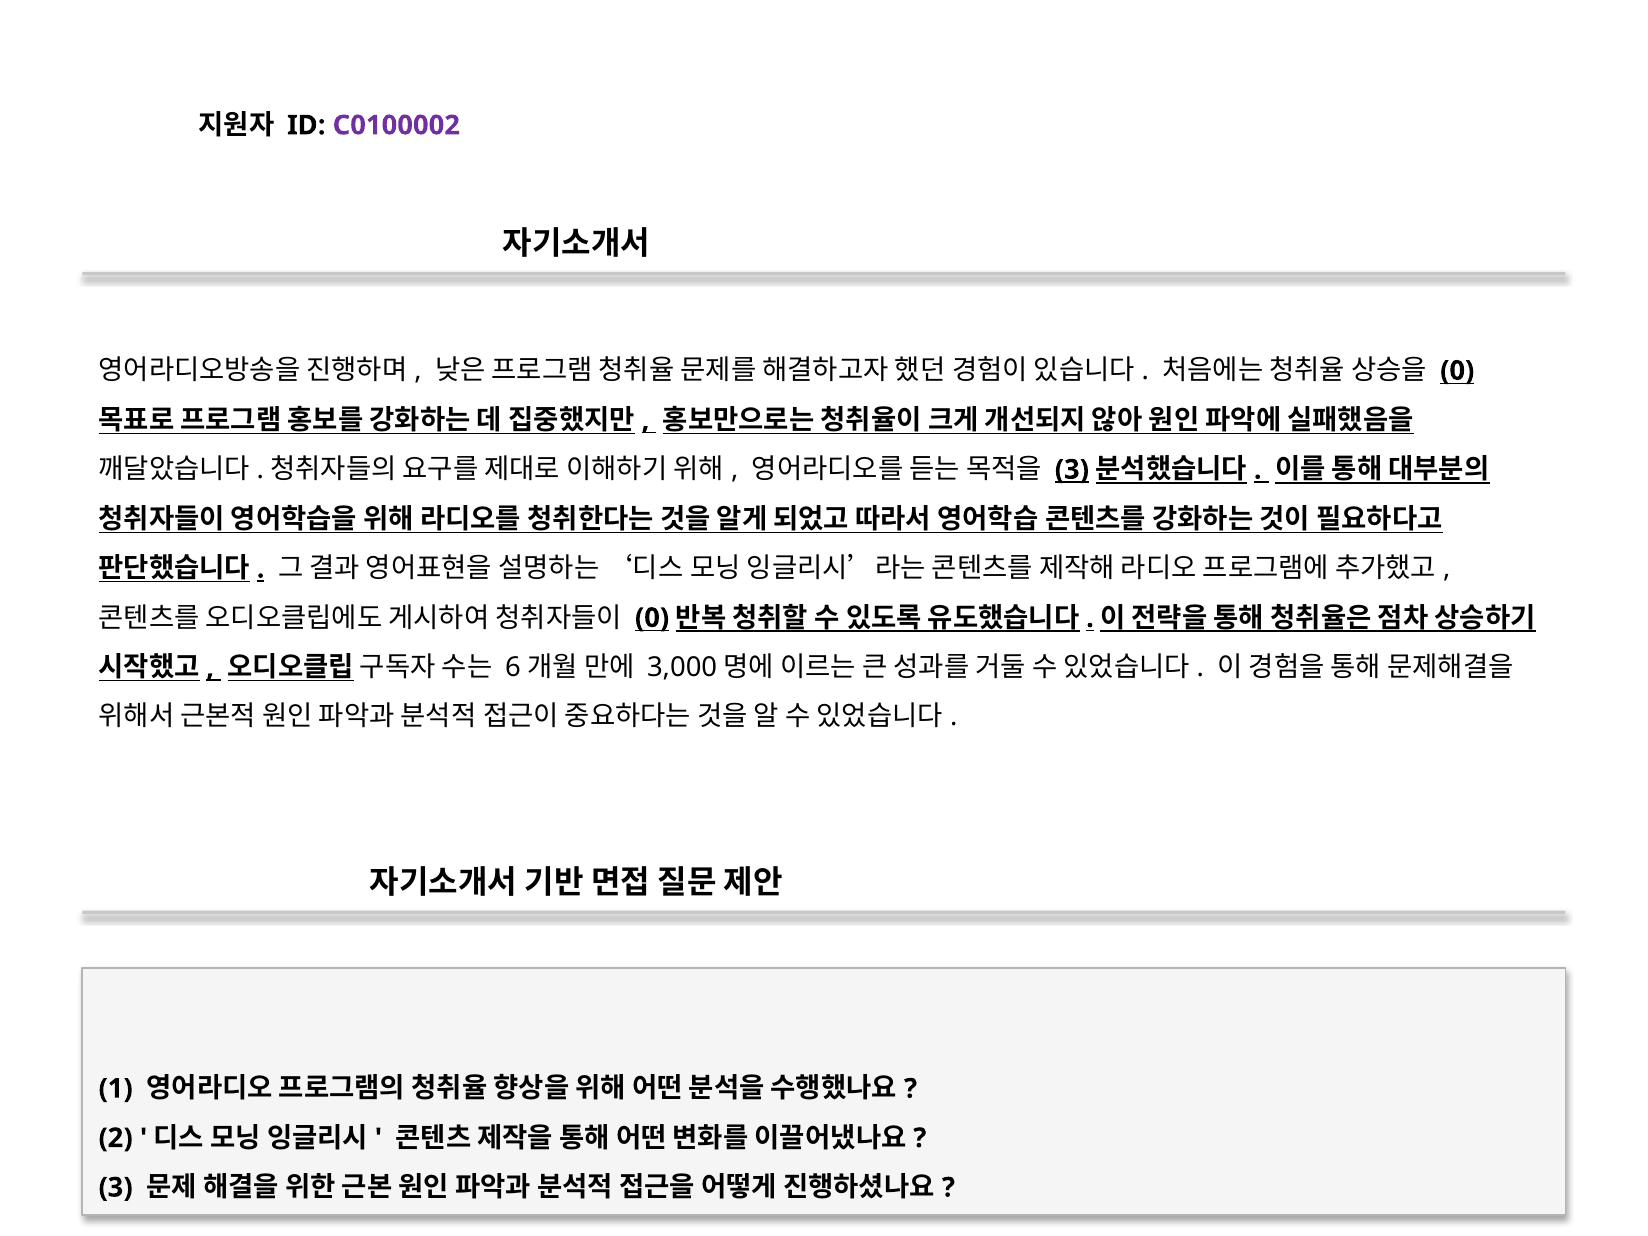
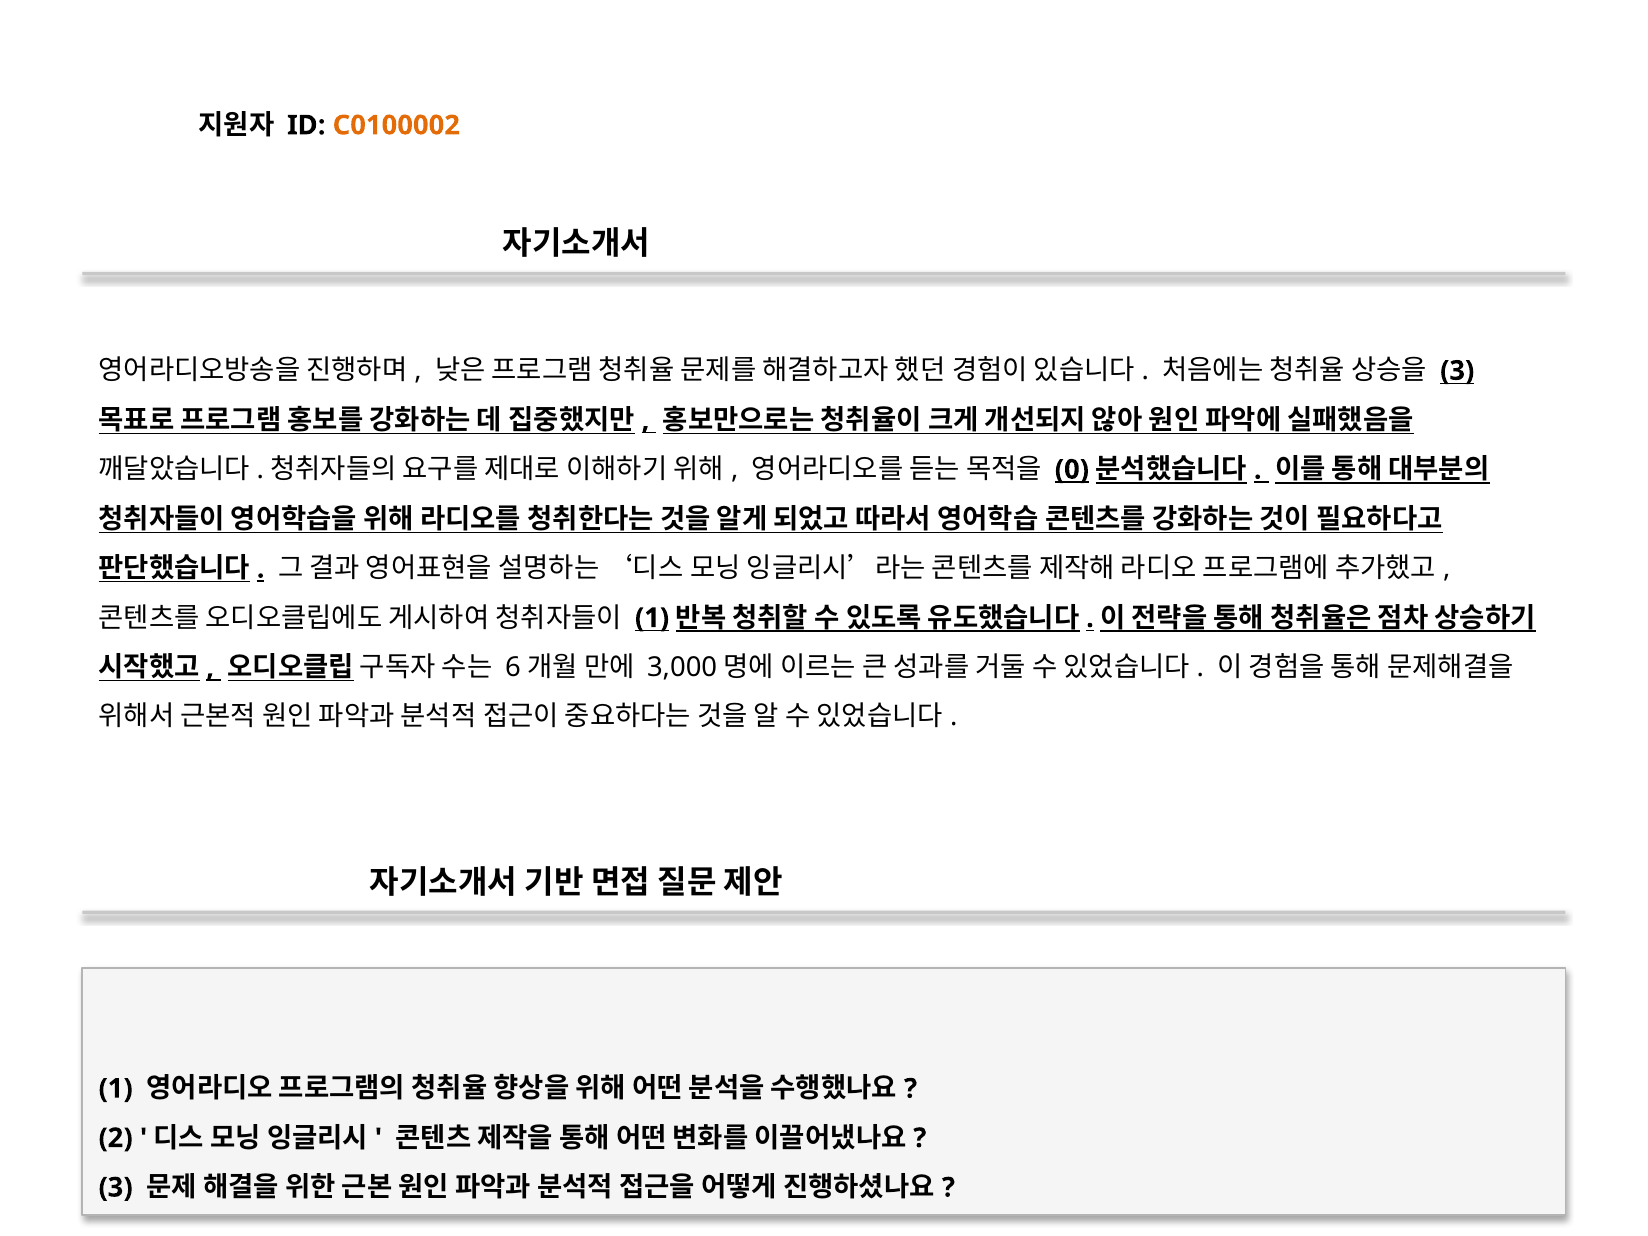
C0100002 colour: purple -> orange (396, 125)
0: 0 -> 3 (1457, 371)
3: 3 -> 0 (1072, 470)
0: 0 -> 1 (652, 618)
